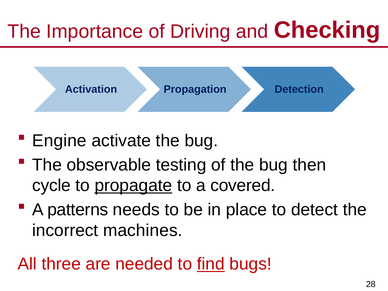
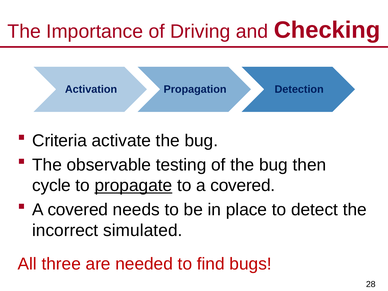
Engine: Engine -> Criteria (60, 141)
patterns: patterns -> covered (78, 210)
machines: machines -> simulated (143, 230)
find underline: present -> none (211, 264)
